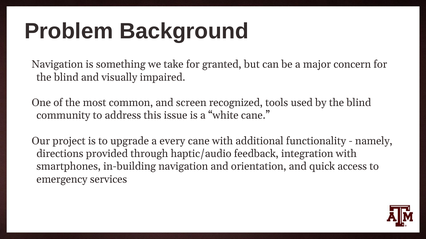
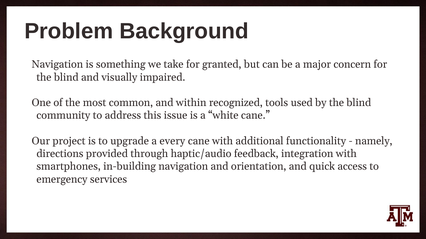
screen: screen -> within (191, 103)
